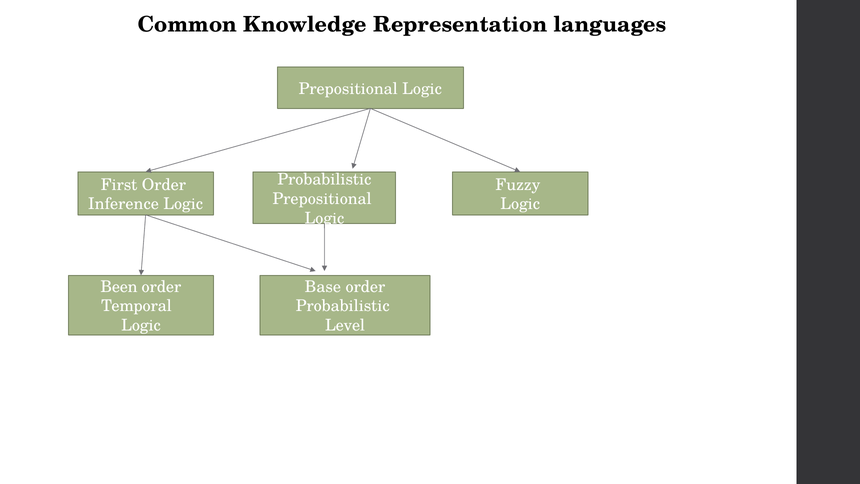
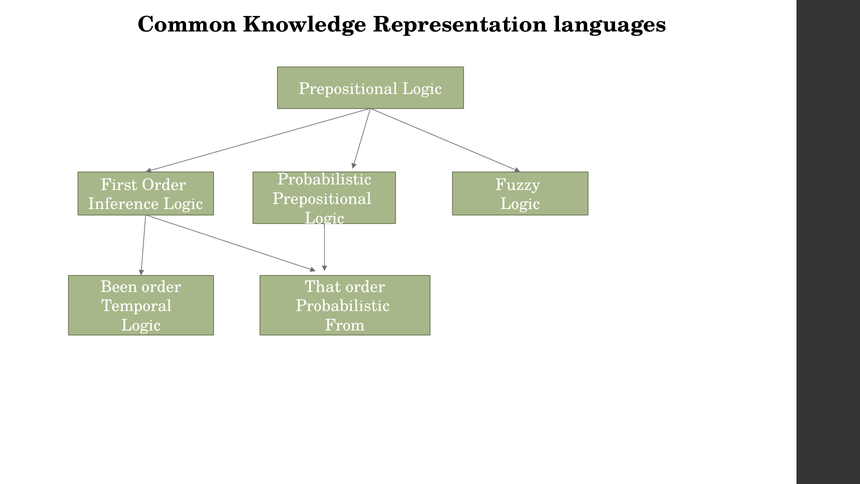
Base: Base -> That (323, 287)
Level: Level -> From (345, 325)
